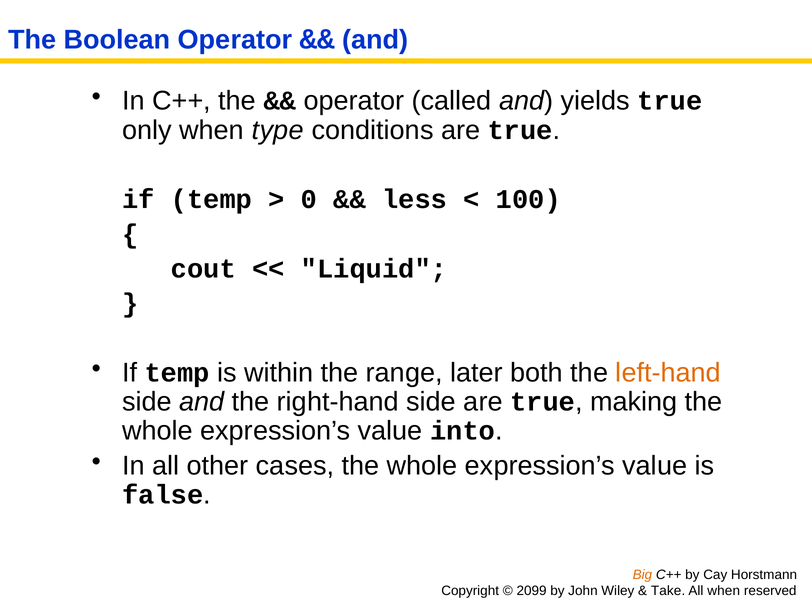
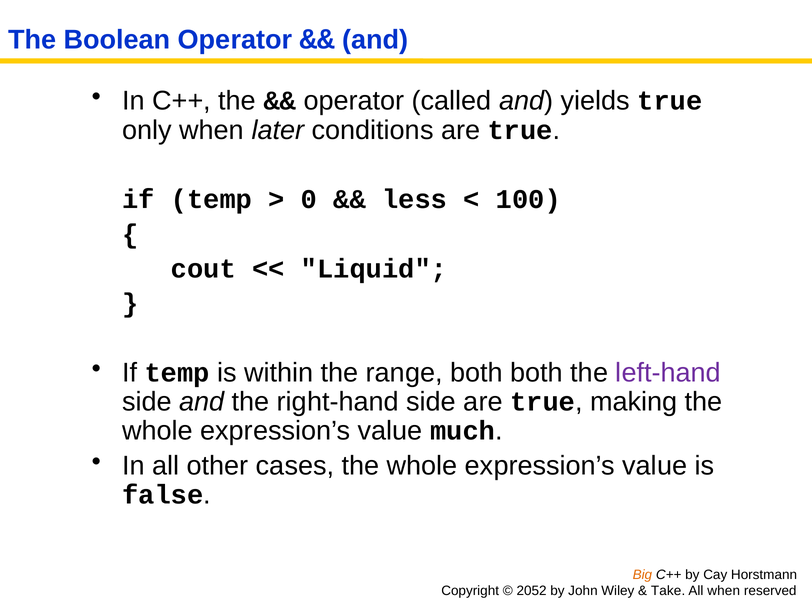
type: type -> later (278, 130)
range later: later -> both (476, 373)
left-hand colour: orange -> purple (668, 373)
into: into -> much (463, 431)
2099: 2099 -> 2052 (532, 591)
